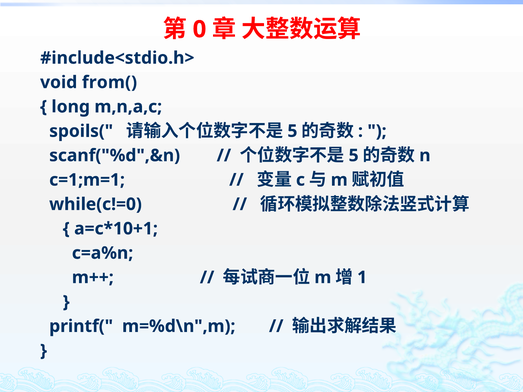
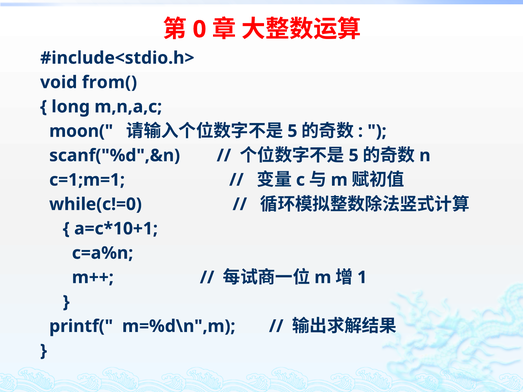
spoils(: spoils( -> moon( (81, 131)
